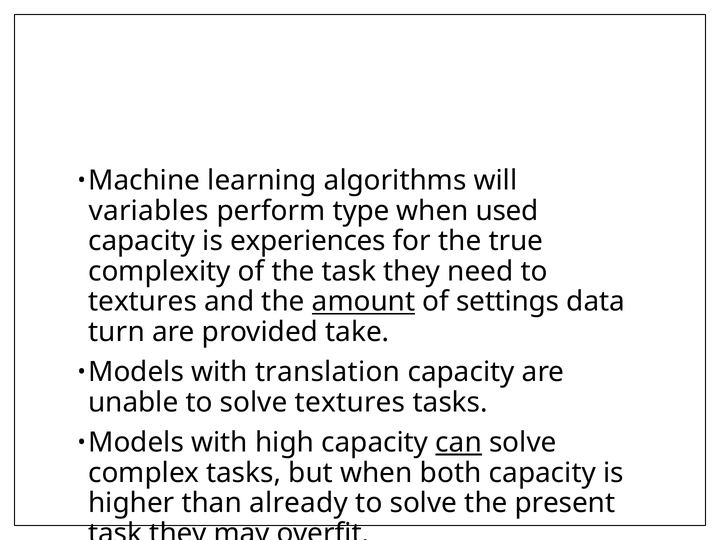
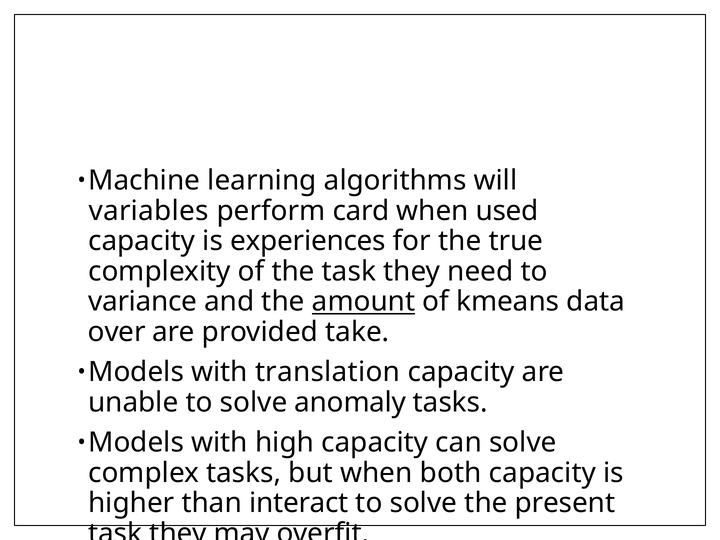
type: type -> card (361, 211)
textures: textures -> variance (143, 302)
settings: settings -> kmeans (508, 302)
turn: turn -> over (117, 332)
solve textures: textures -> anomaly (350, 402)
can underline: present -> none (459, 443)
already: already -> interact (299, 503)
